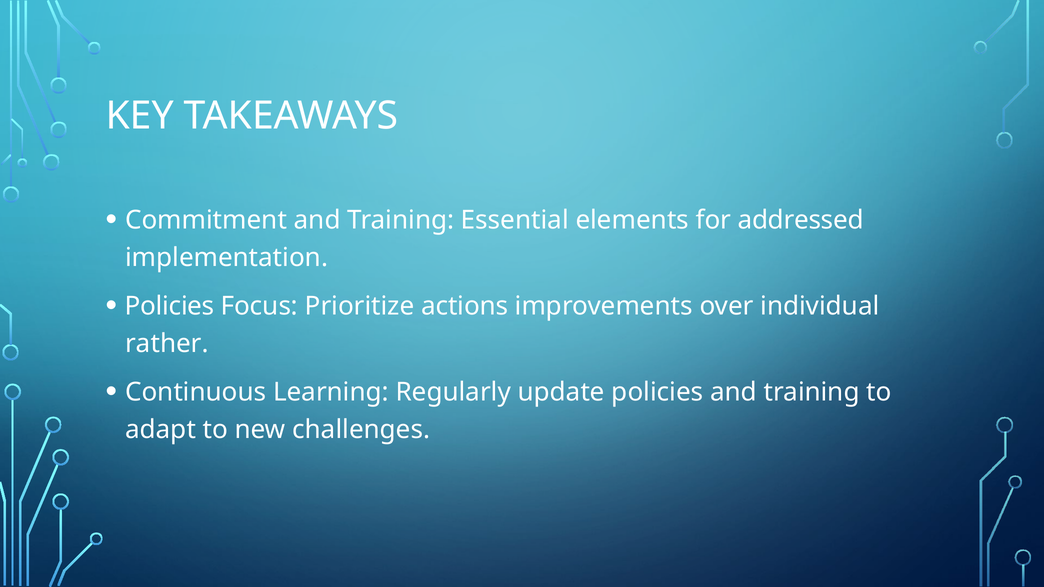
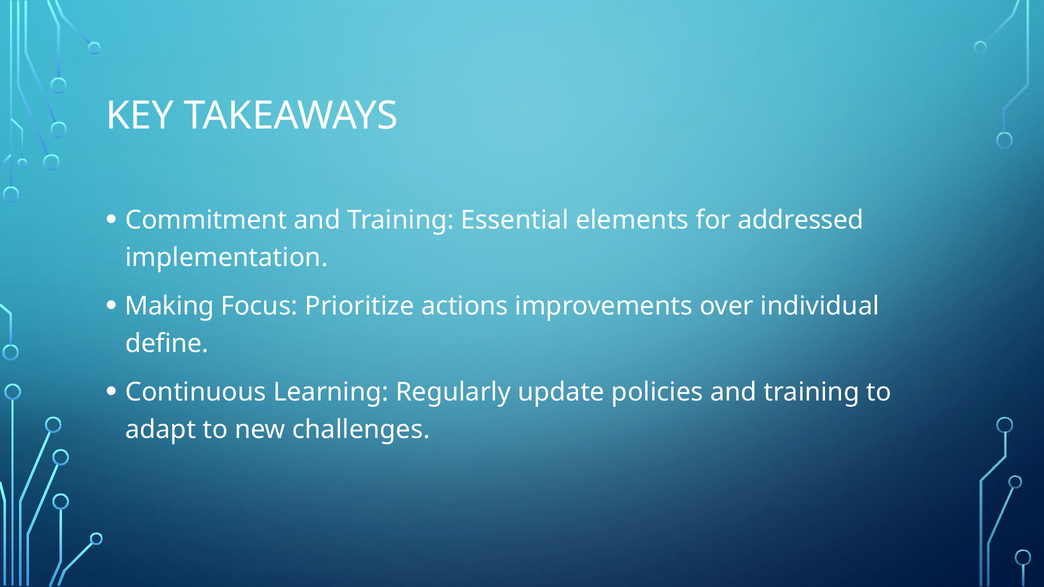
Policies: Policies -> Making (170, 306)
rather: rather -> define (167, 344)
